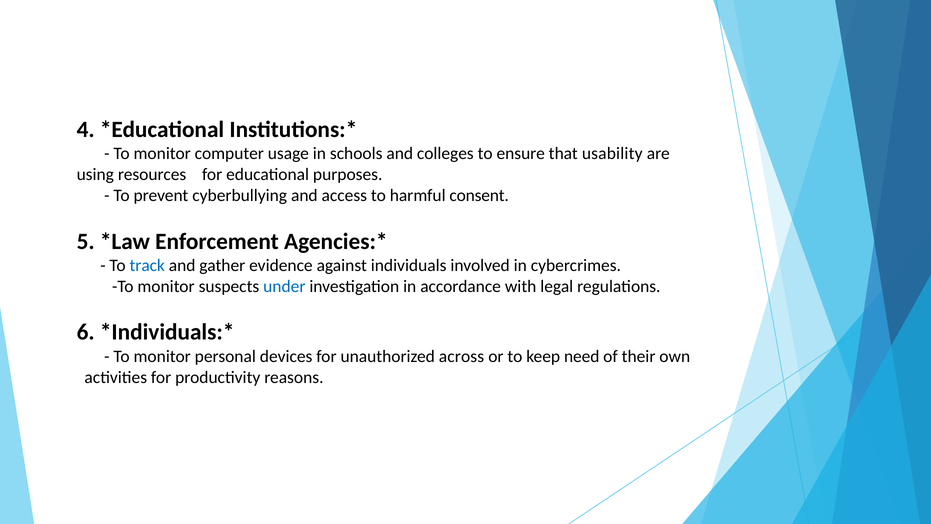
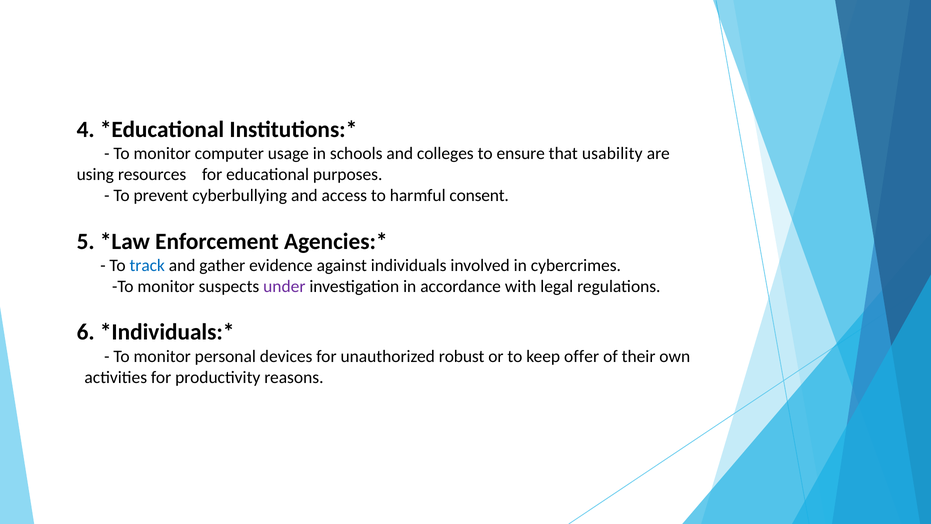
under colour: blue -> purple (284, 286)
across: across -> robust (462, 356)
need: need -> offer (582, 356)
